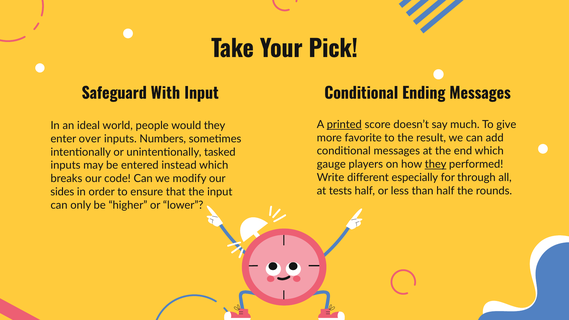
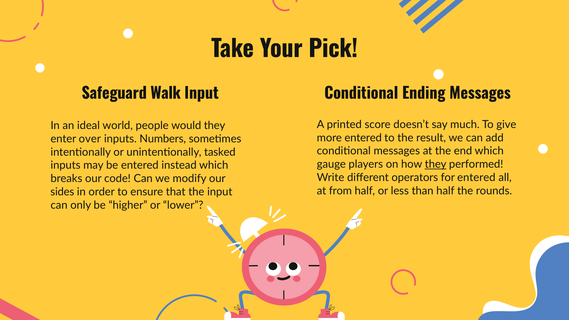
With: With -> Walk (166, 94)
printed underline: present -> none (344, 124)
more favorite: favorite -> entered (363, 138)
especially: especially -> operators (415, 178)
for through: through -> entered (476, 178)
tests: tests -> from (340, 191)
